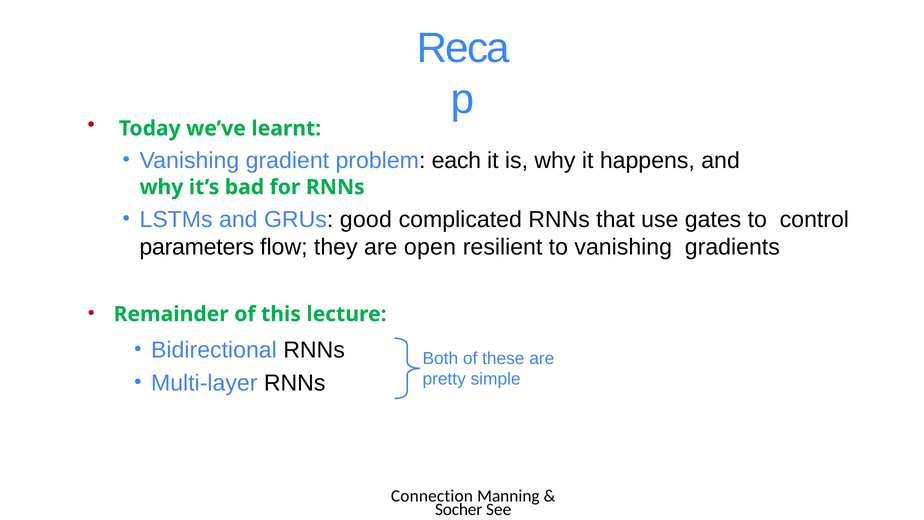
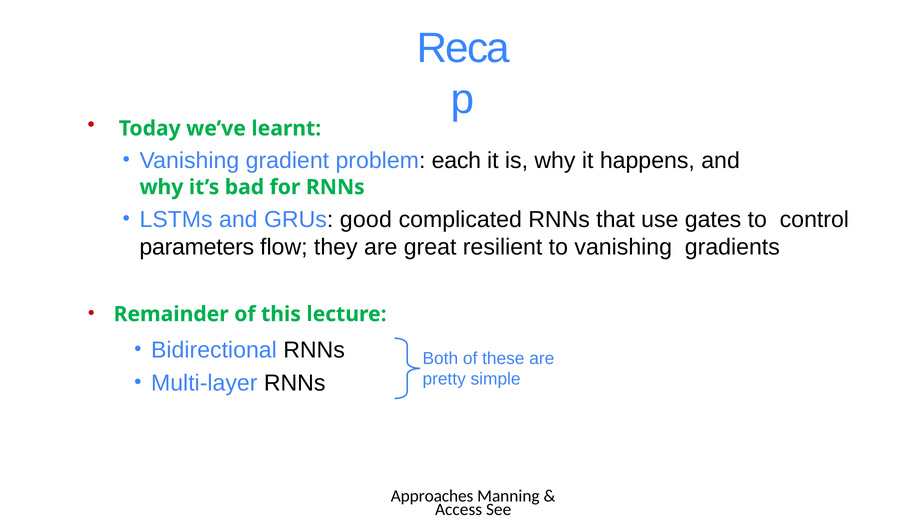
open: open -> great (430, 247)
Connection: Connection -> Approaches (432, 496)
Socher: Socher -> Access (459, 509)
